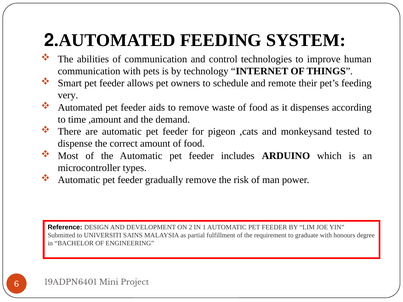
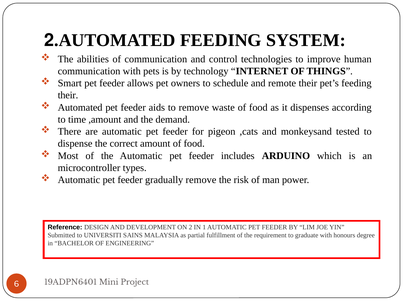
very: very -> their (68, 95)
